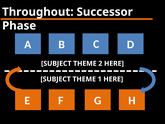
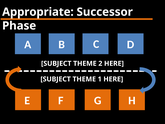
Throughout: Throughout -> Appropriate (38, 12)
